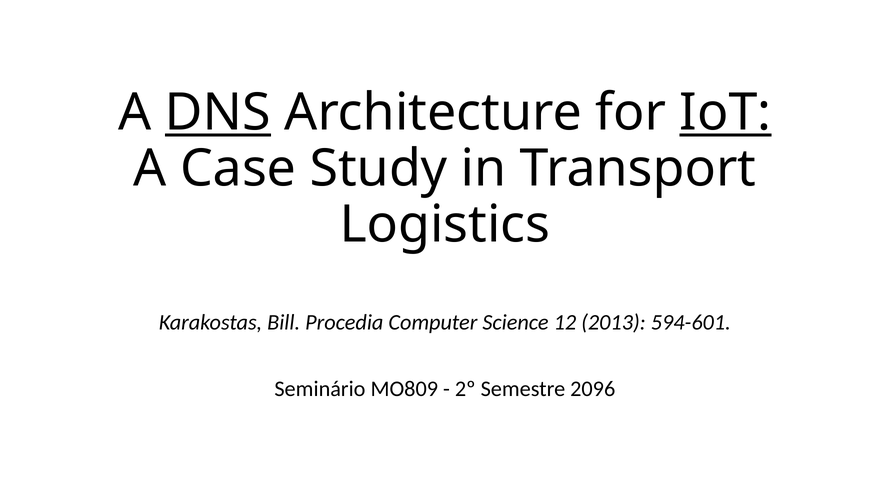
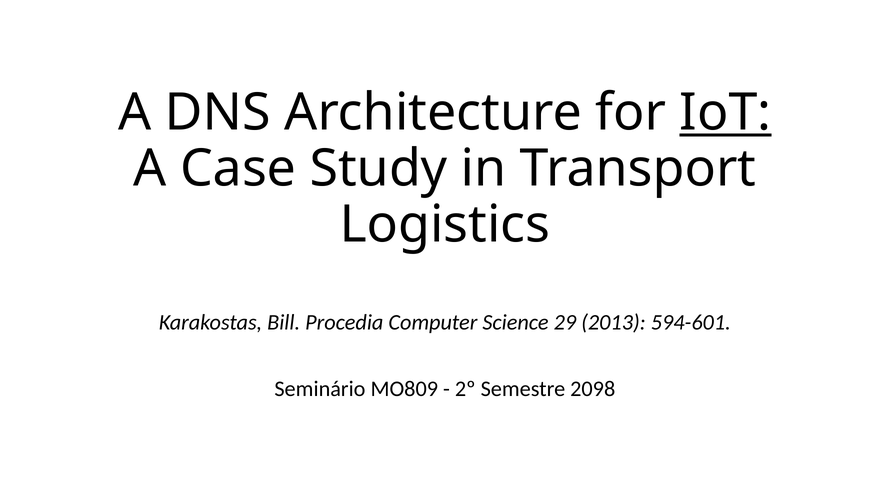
DNS underline: present -> none (218, 113)
12: 12 -> 29 (565, 323)
2096: 2096 -> 2098 (593, 389)
